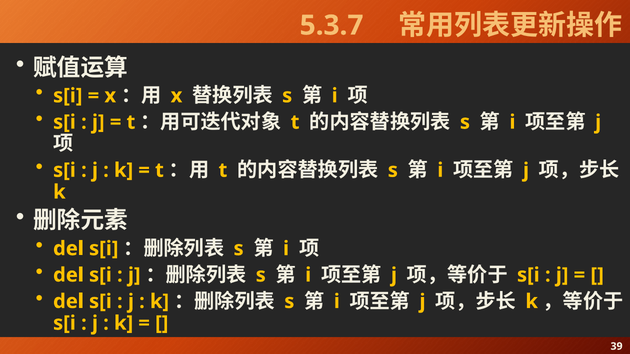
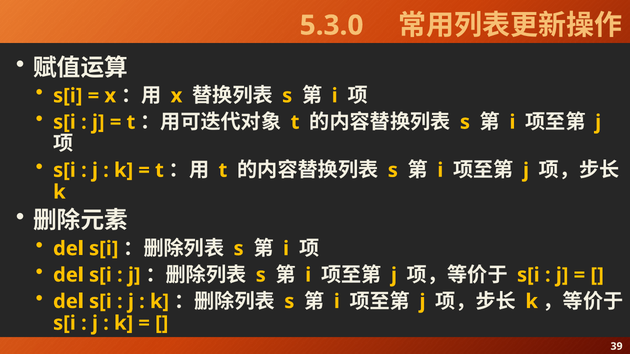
5.3.7: 5.3.7 -> 5.3.0 (332, 25)
